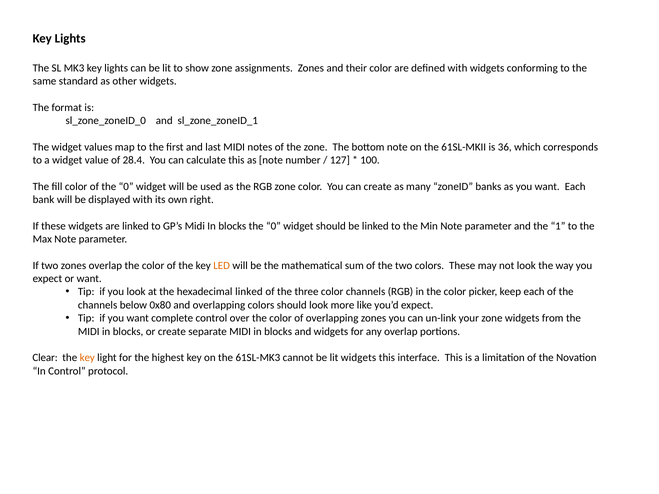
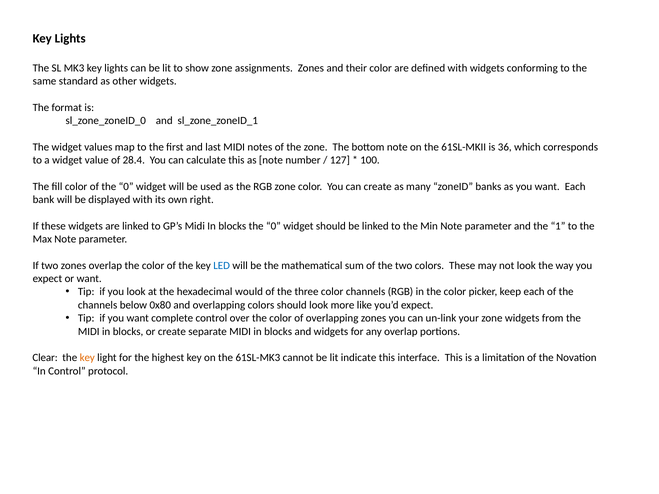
LED colour: orange -> blue (222, 266)
hexadecimal linked: linked -> would (249, 292)
lit widgets: widgets -> indicate (359, 358)
